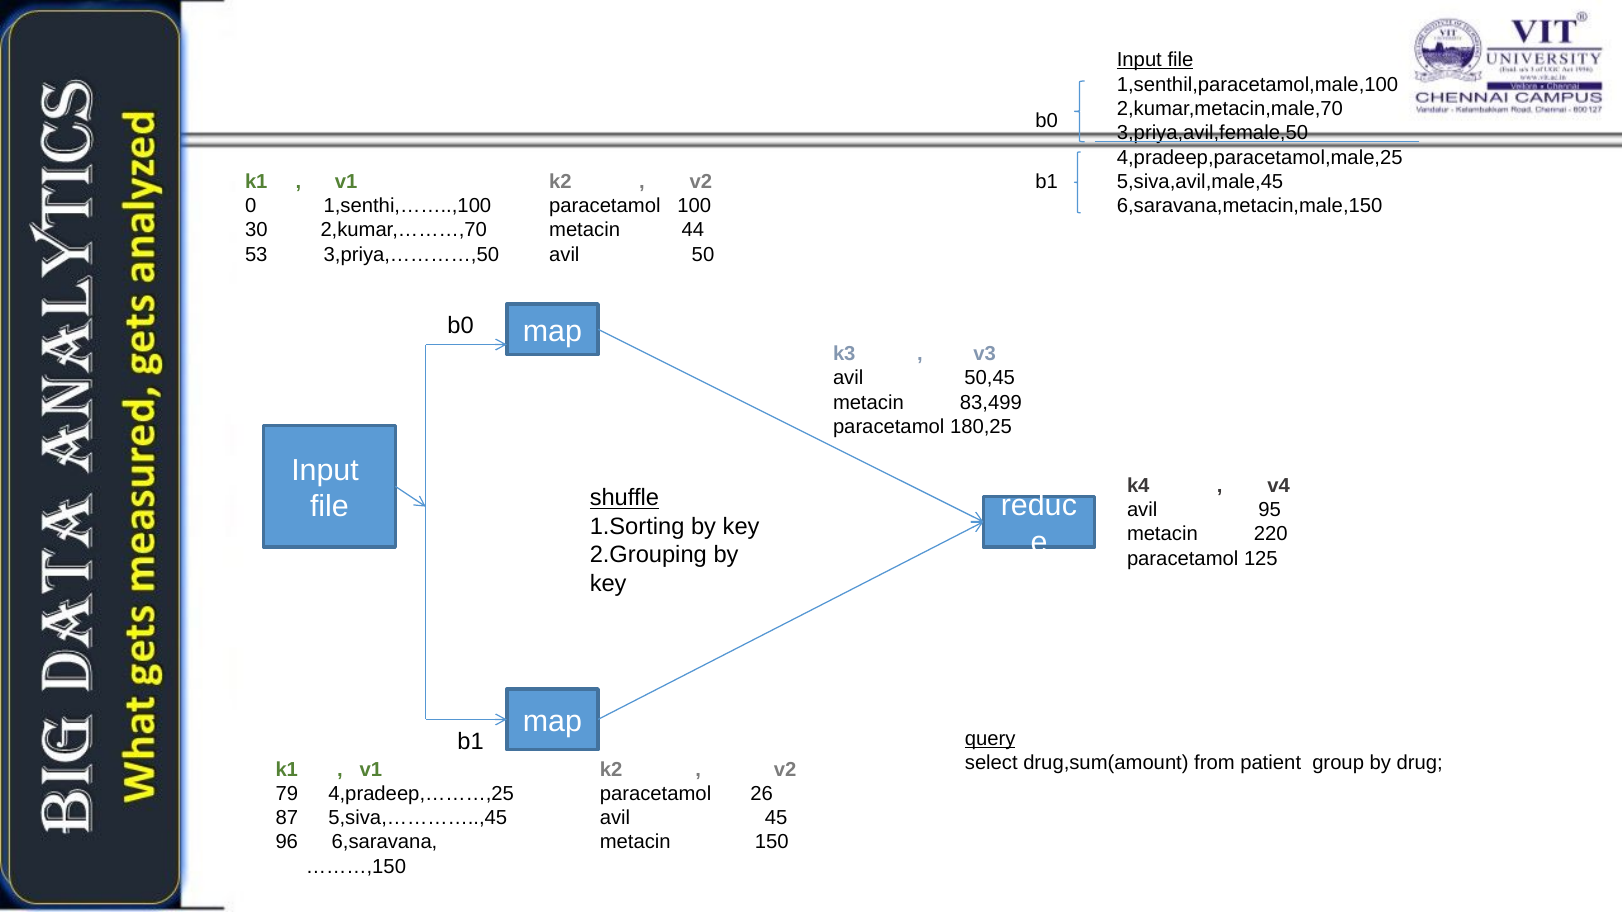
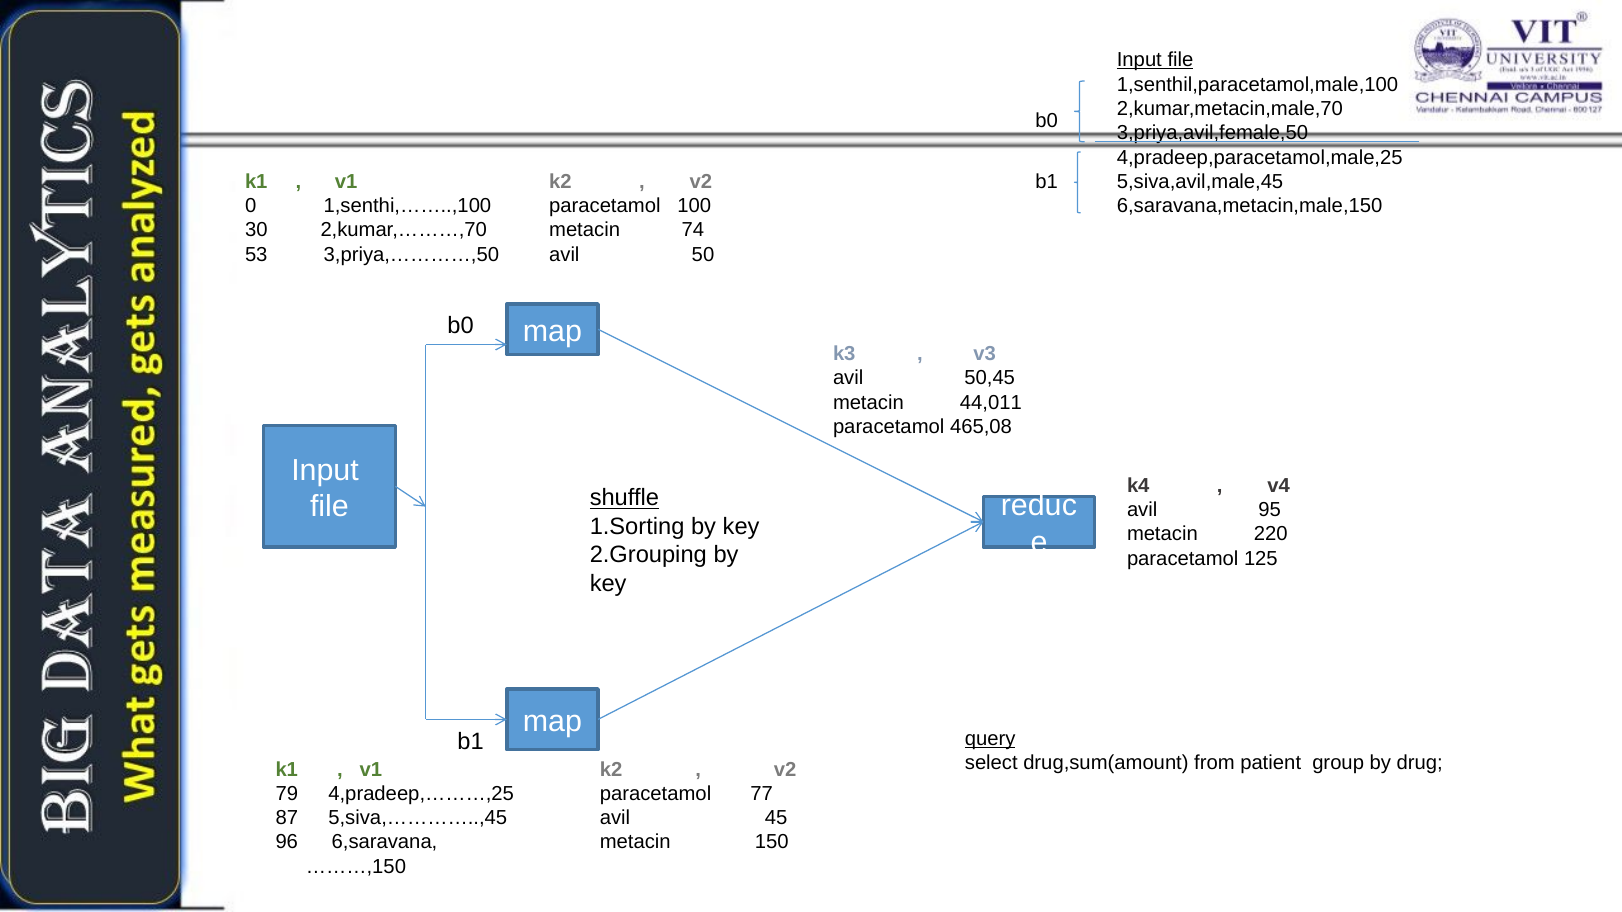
44: 44 -> 74 (693, 230)
83,499: 83,499 -> 44,011 (991, 403)
180,25: 180,25 -> 465,08 (981, 427)
26: 26 -> 77 (762, 794)
